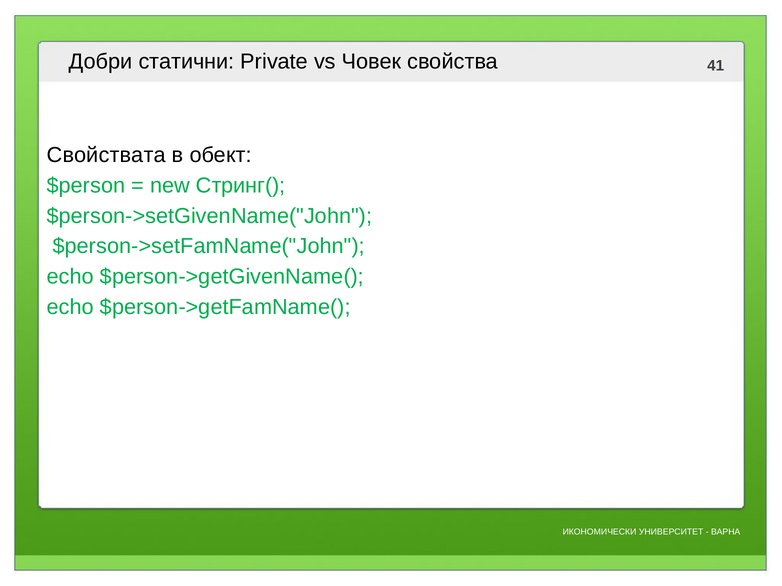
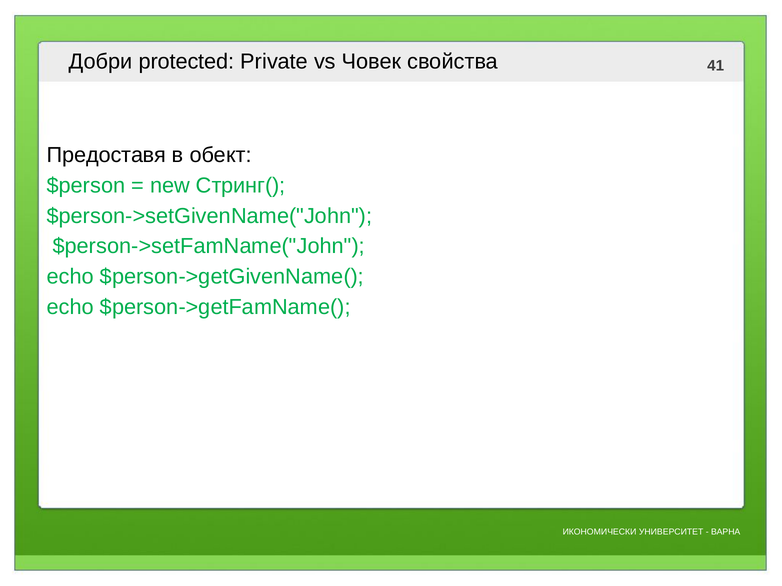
статични: статични -> protected (187, 61)
Свойствата: Свойствата -> Предоставя (106, 155)
